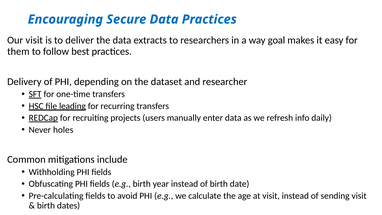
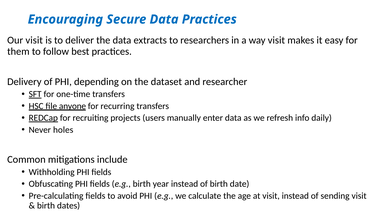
way goal: goal -> visit (276, 40)
leading: leading -> anyone (72, 106)
